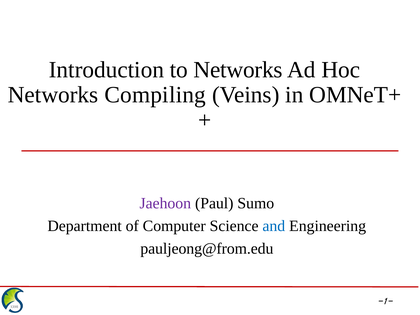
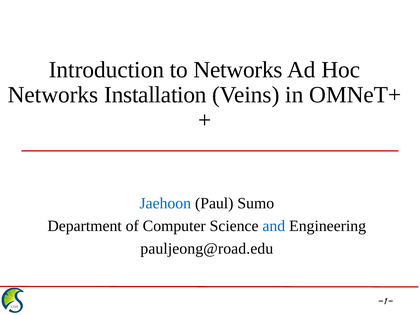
Compiling: Compiling -> Installation (155, 95)
Jaehoon colour: purple -> blue (165, 203)
pauljeong@from.edu: pauljeong@from.edu -> pauljeong@road.edu (207, 249)
